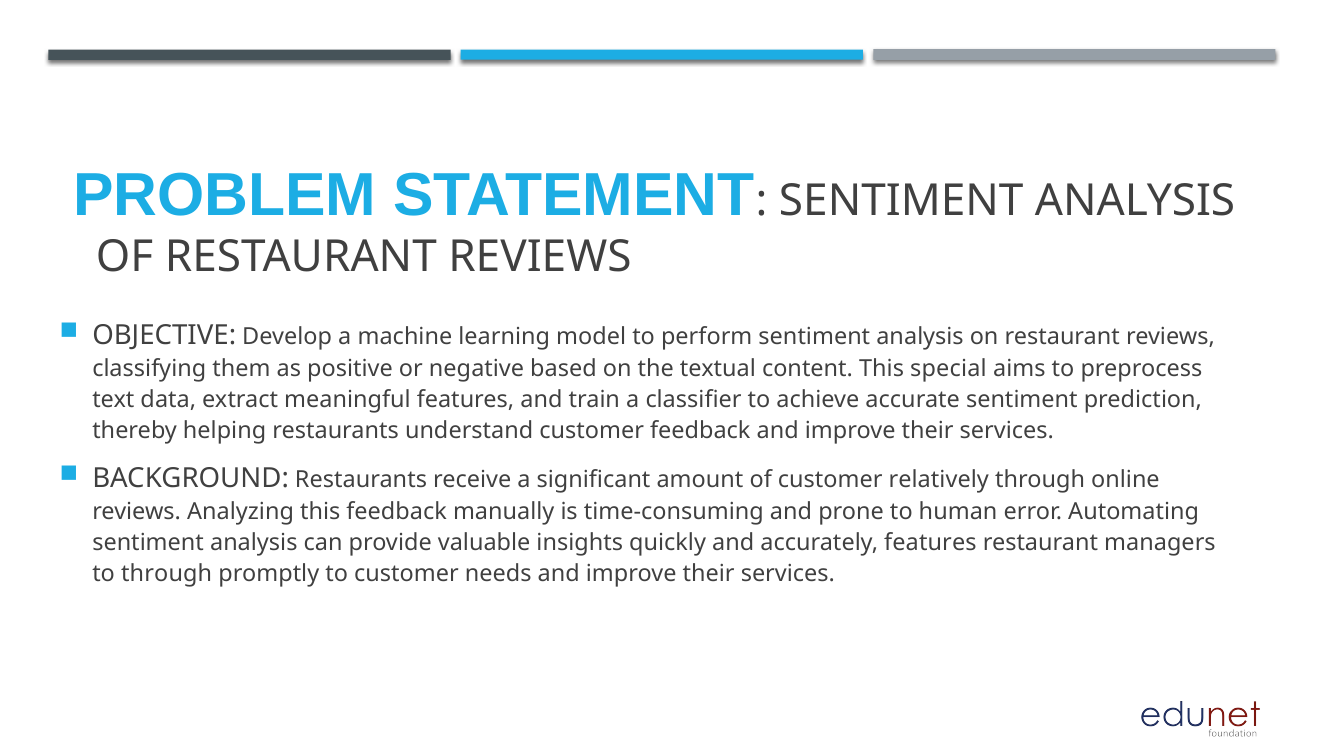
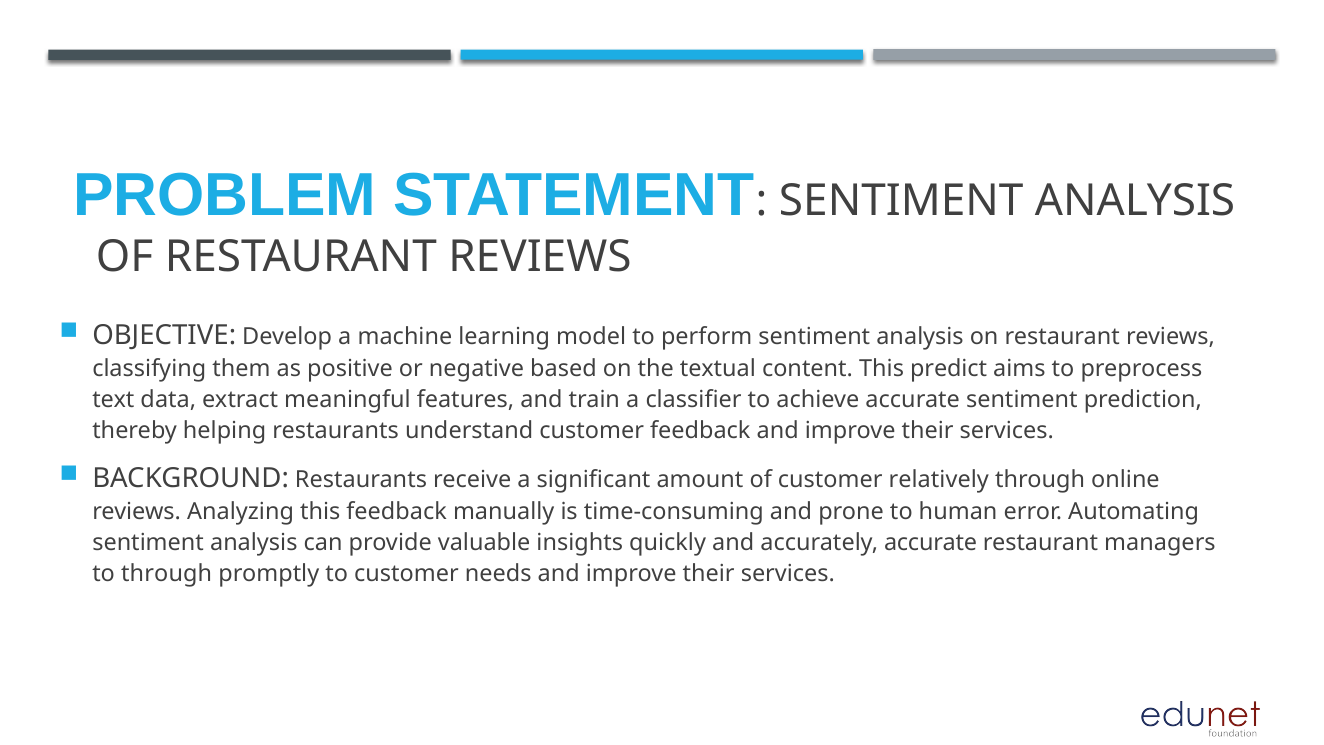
special: special -> predict (949, 368)
accurately features: features -> accurate (931, 542)
